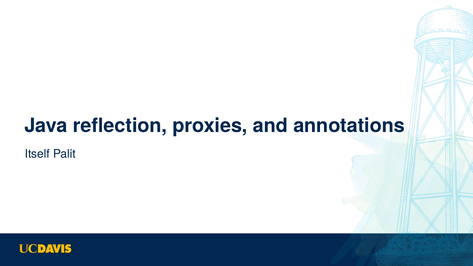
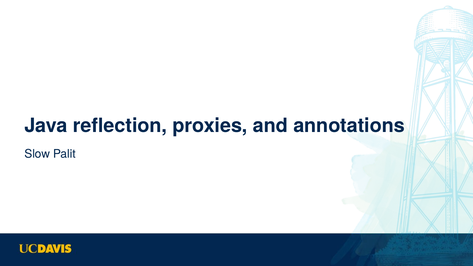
Itself: Itself -> Slow (37, 154)
